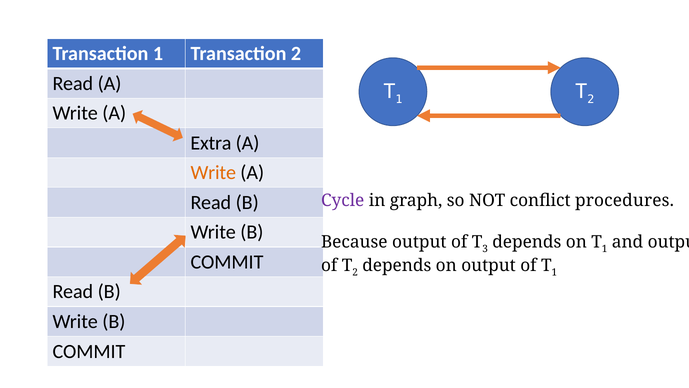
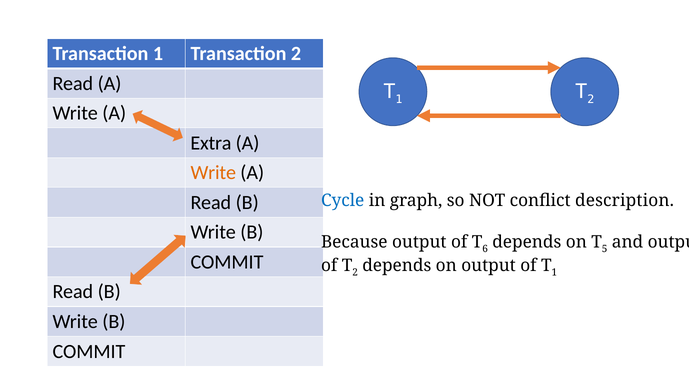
Cycle colour: purple -> blue (343, 201)
procedures: procedures -> description (625, 201)
3: 3 -> 6 (485, 249)
1: 1 -> 5 (605, 249)
